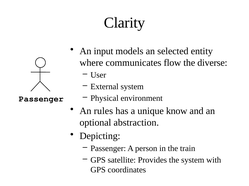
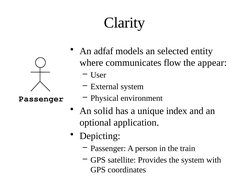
input: input -> adfaf (103, 51)
diverse: diverse -> appear (212, 63)
rules: rules -> solid (103, 111)
know: know -> index (177, 111)
abstraction: abstraction -> application (136, 123)
